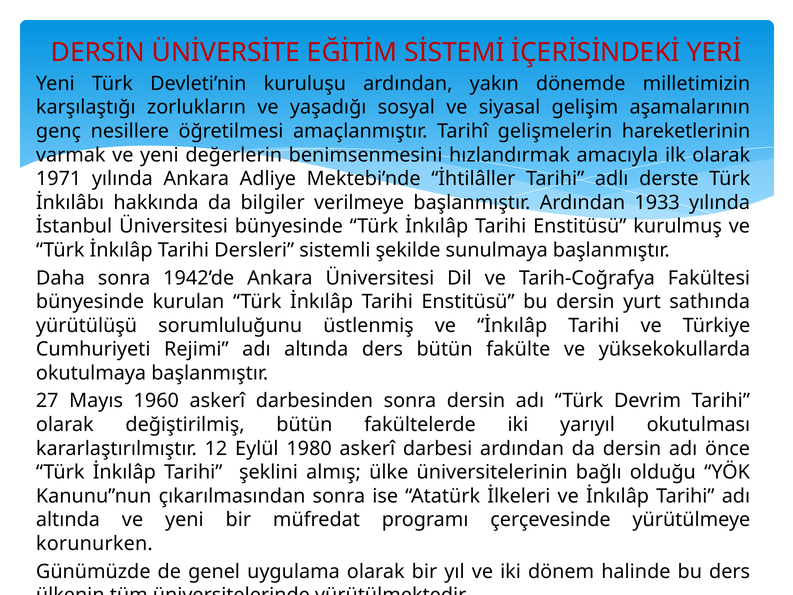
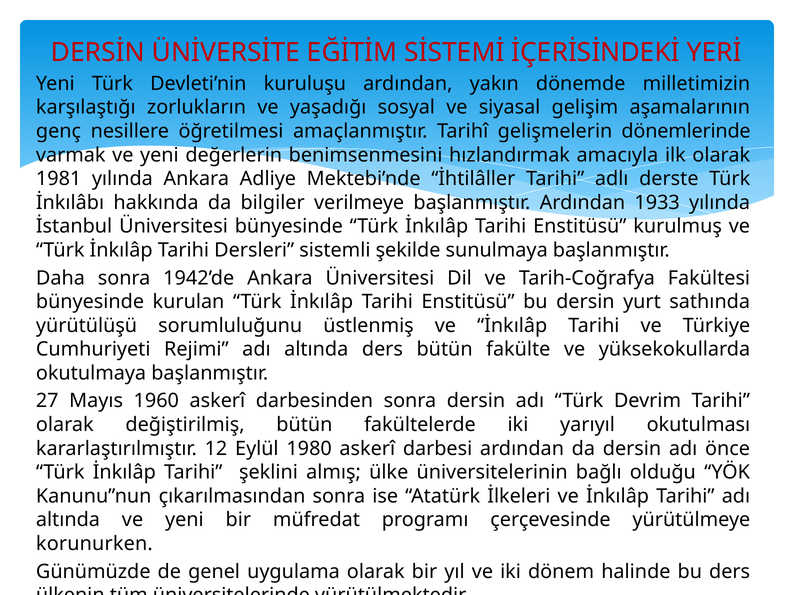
hareketlerinin: hareketlerinin -> dönemlerinde (686, 131)
1971: 1971 -> 1981 (59, 179)
